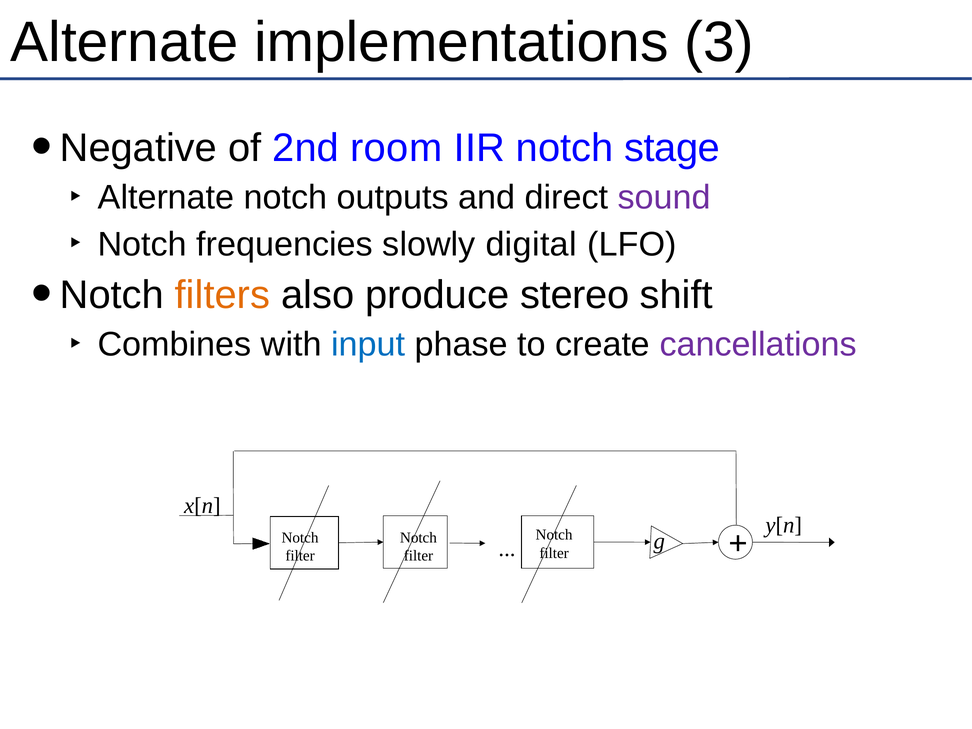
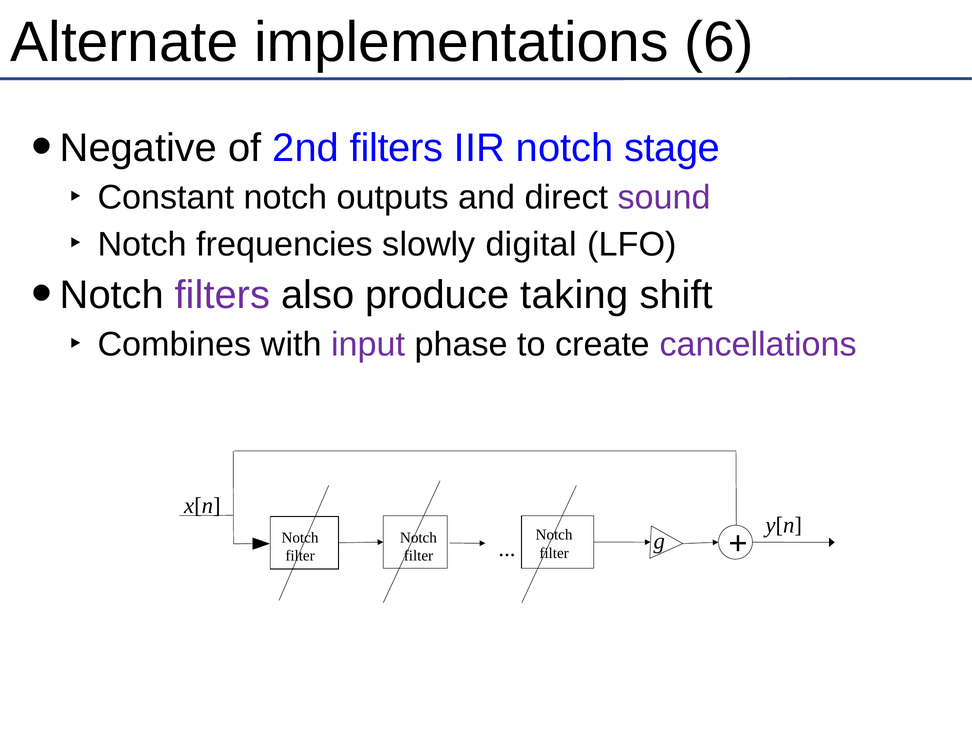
3: 3 -> 6 (719, 42)
2nd room: room -> filters (397, 148)
Alternate: Alternate -> Constant (166, 198)
filters colour: orange -> purple (222, 295)
stereo: stereo -> taking (574, 295)
input colour: blue -> purple (368, 345)
